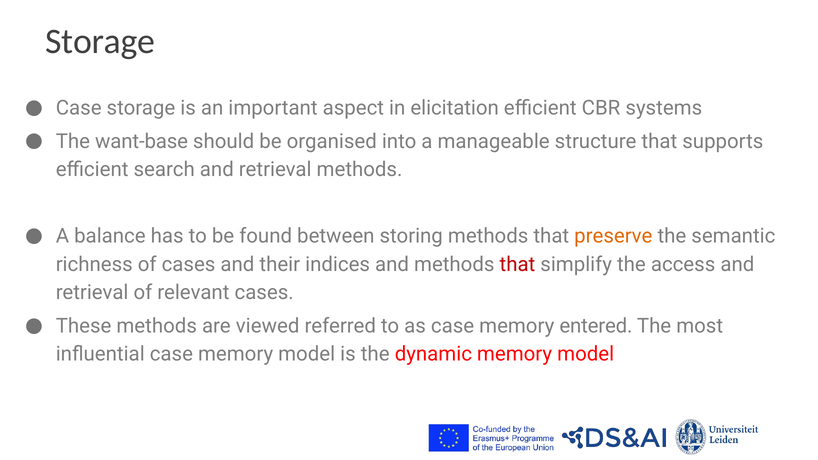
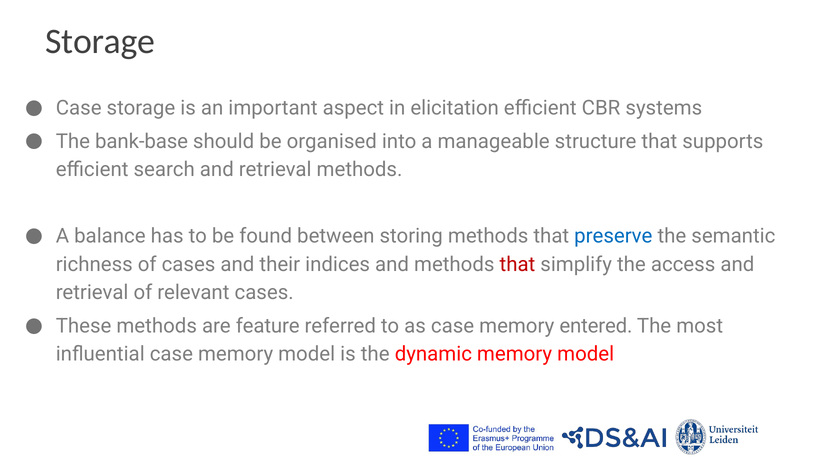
want-base: want-base -> bank-base (142, 141)
preserve colour: orange -> blue (613, 236)
viewed: viewed -> feature (268, 326)
